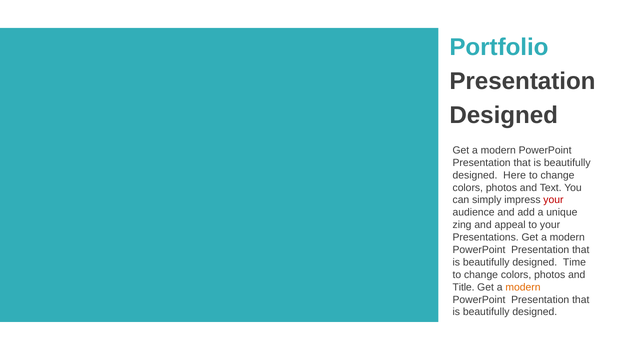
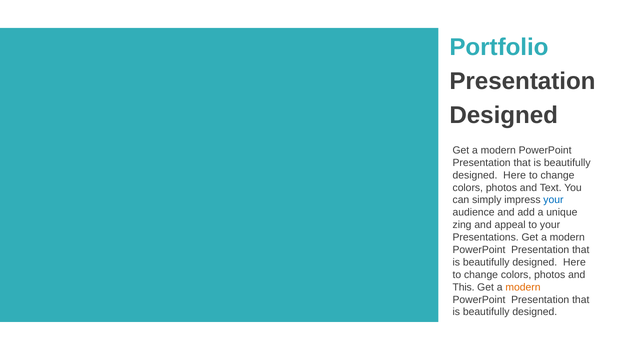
your colour: red -> blue (553, 200)
Time: Time -> Here (574, 262)
Title: Title -> This (464, 287)
